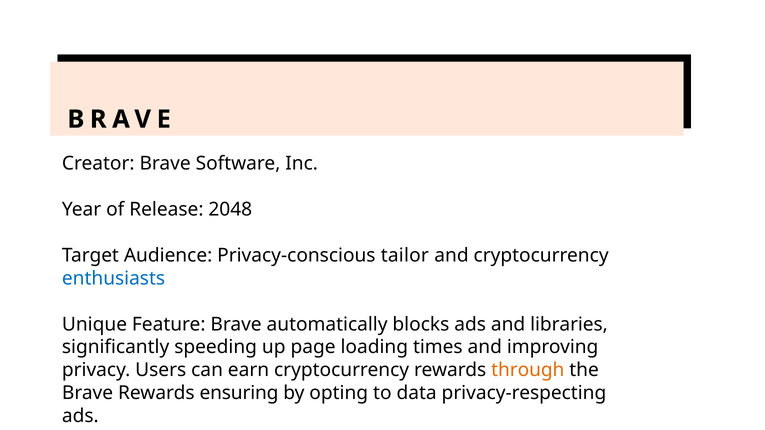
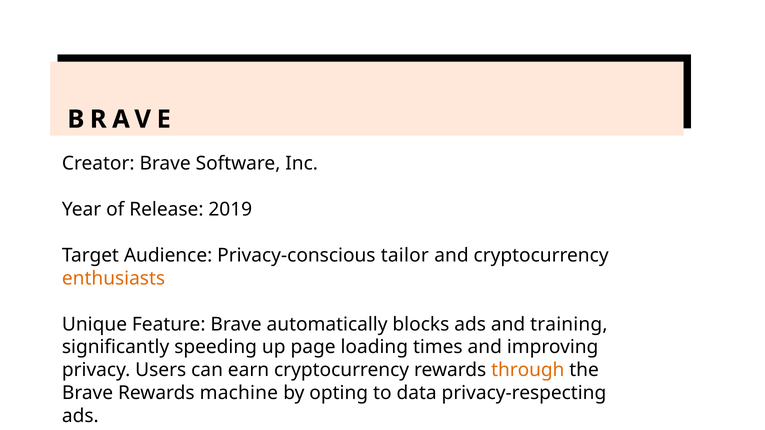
2048: 2048 -> 2019 (230, 210)
enthusiasts colour: blue -> orange (114, 279)
libraries: libraries -> training (569, 324)
ensuring: ensuring -> machine (239, 393)
